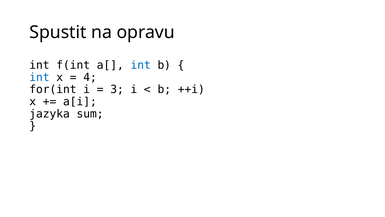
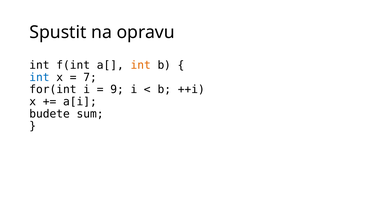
int colour: blue -> orange (141, 65)
4: 4 -> 7 (90, 77)
3: 3 -> 9 (117, 89)
jazyka: jazyka -> budete (50, 114)
